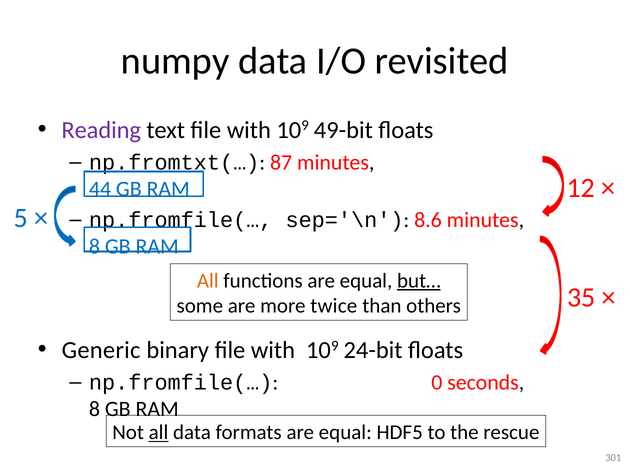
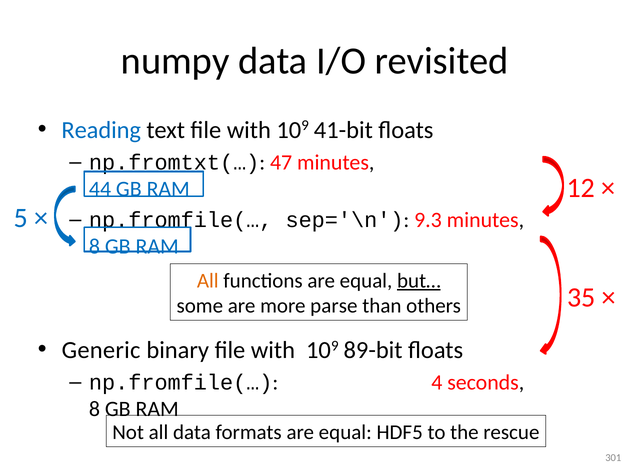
Reading colour: purple -> blue (101, 130)
49-bit: 49-bit -> 41-bit (343, 130)
87: 87 -> 47 (281, 162)
8.6: 8.6 -> 9.3 (428, 220)
twice: twice -> parse (334, 306)
24-bit: 24-bit -> 89-bit (373, 350)
0: 0 -> 4 (437, 382)
all underline: present -> none (158, 432)
